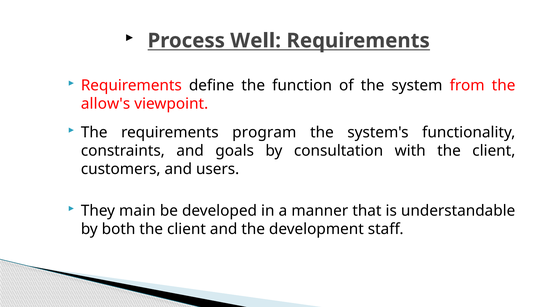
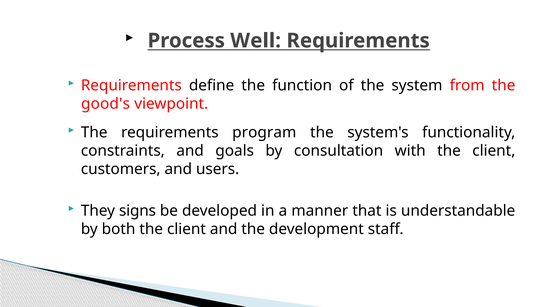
allow's: allow's -> good's (106, 104)
main: main -> signs (137, 210)
